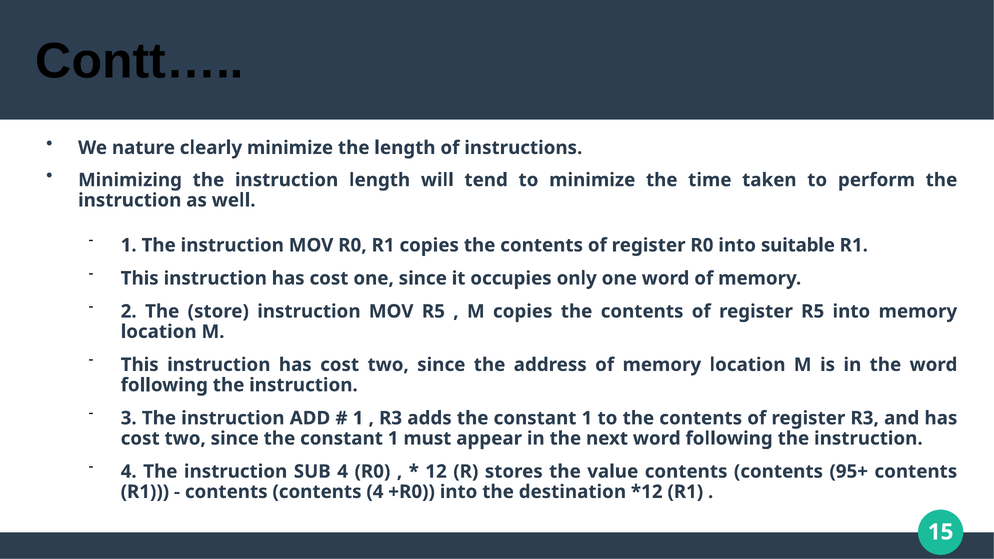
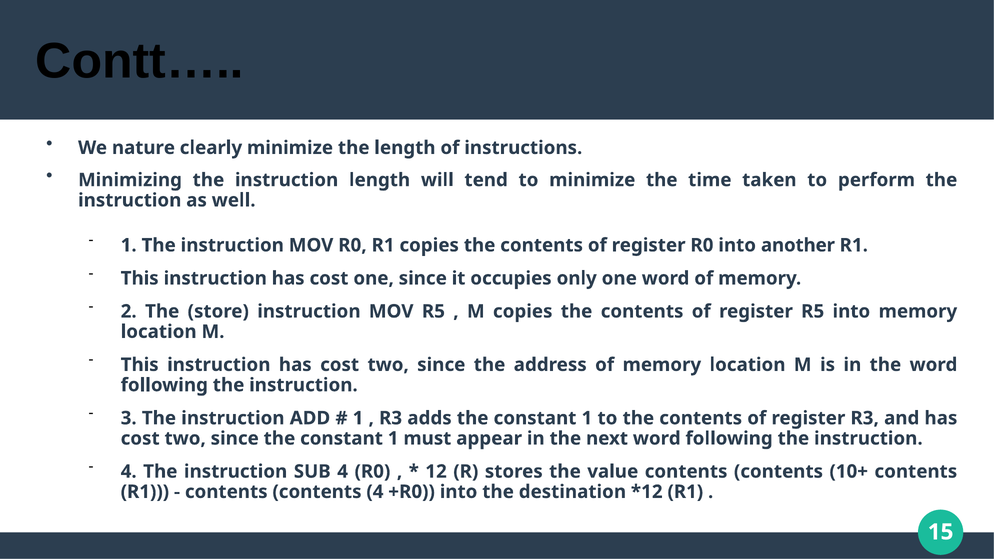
suitable: suitable -> another (798, 245)
95+: 95+ -> 10+ (849, 472)
